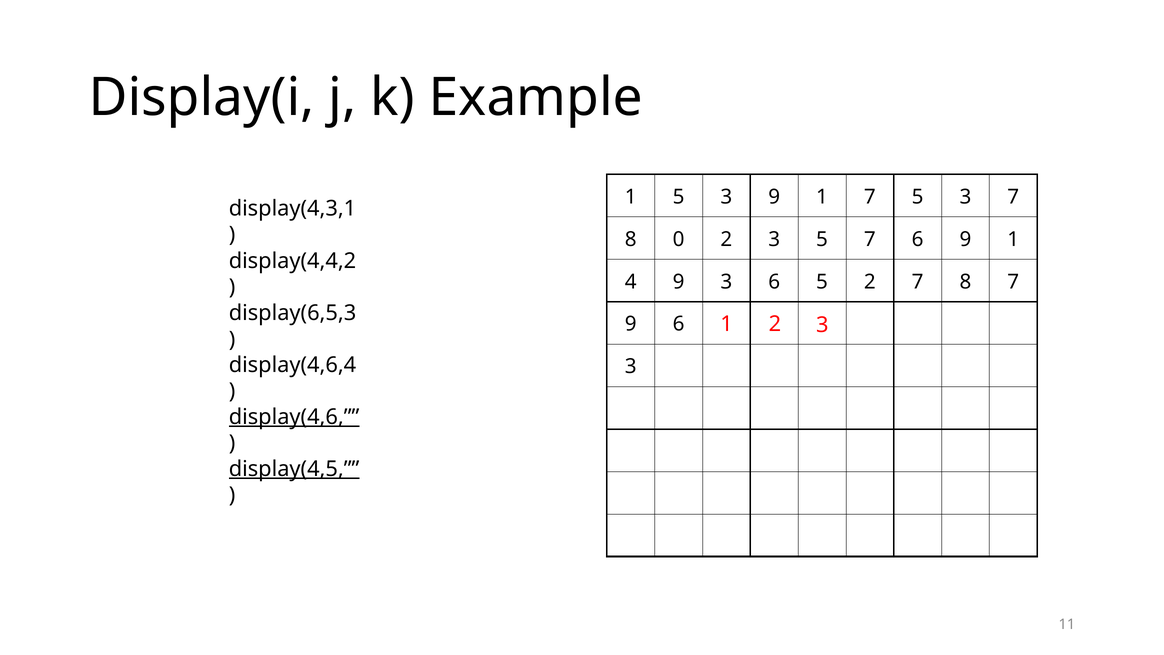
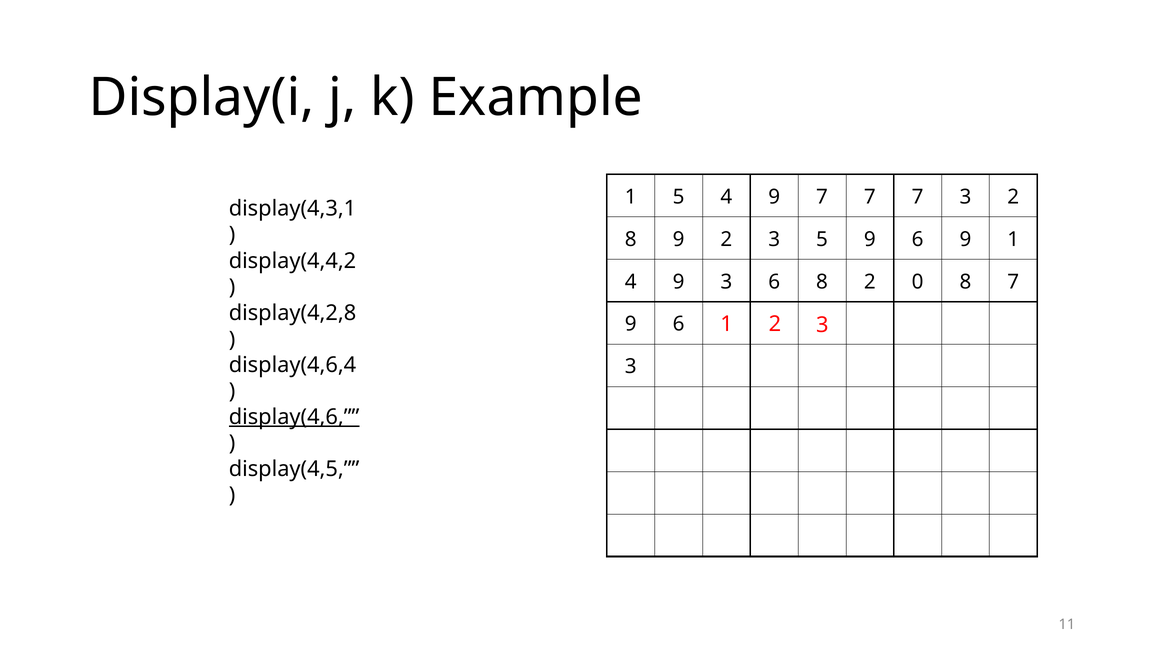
1 5 3: 3 -> 4 (726, 197)
1: 1 -> 7 (822, 197)
5: 5 -> 7 (918, 197)
3 7: 7 -> 2 (1013, 197)
8 0: 0 -> 9 (679, 239)
5 7: 7 -> 9 (870, 239)
6 5: 5 -> 8 (822, 282)
2 7: 7 -> 0 (918, 282)
display(6,5,3: display(6,5,3 -> display(4,2,8 (293, 313)
display(4,5 underline: present -> none (294, 469)
